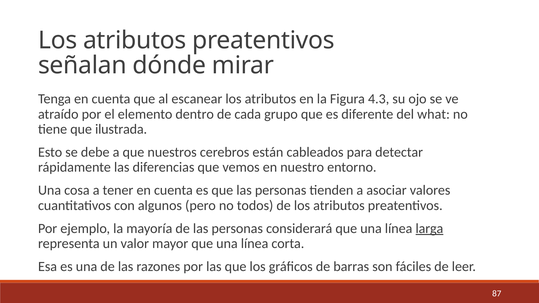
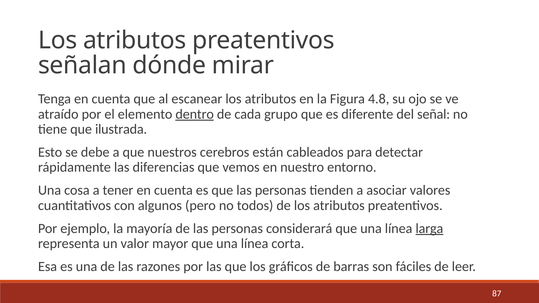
4.3: 4.3 -> 4.8 (379, 99)
dentro underline: none -> present (195, 114)
what: what -> señal (434, 114)
